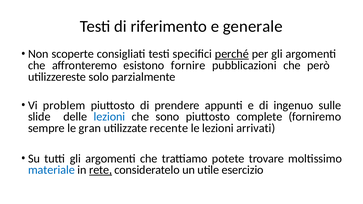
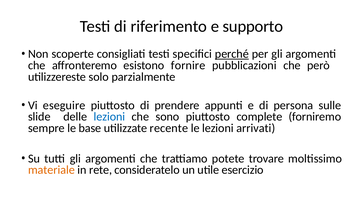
generale: generale -> supporto (253, 26)
problem: problem -> eseguire (64, 105)
ingenuo: ingenuo -> persona (293, 105)
gran: gran -> base (90, 128)
materiale colour: blue -> orange (51, 170)
rete underline: present -> none (101, 170)
